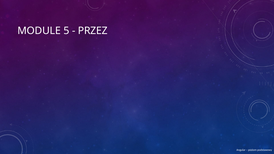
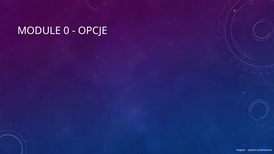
5: 5 -> 0 (66, 31)
PRZEZ: PRZEZ -> OPCJE (93, 31)
